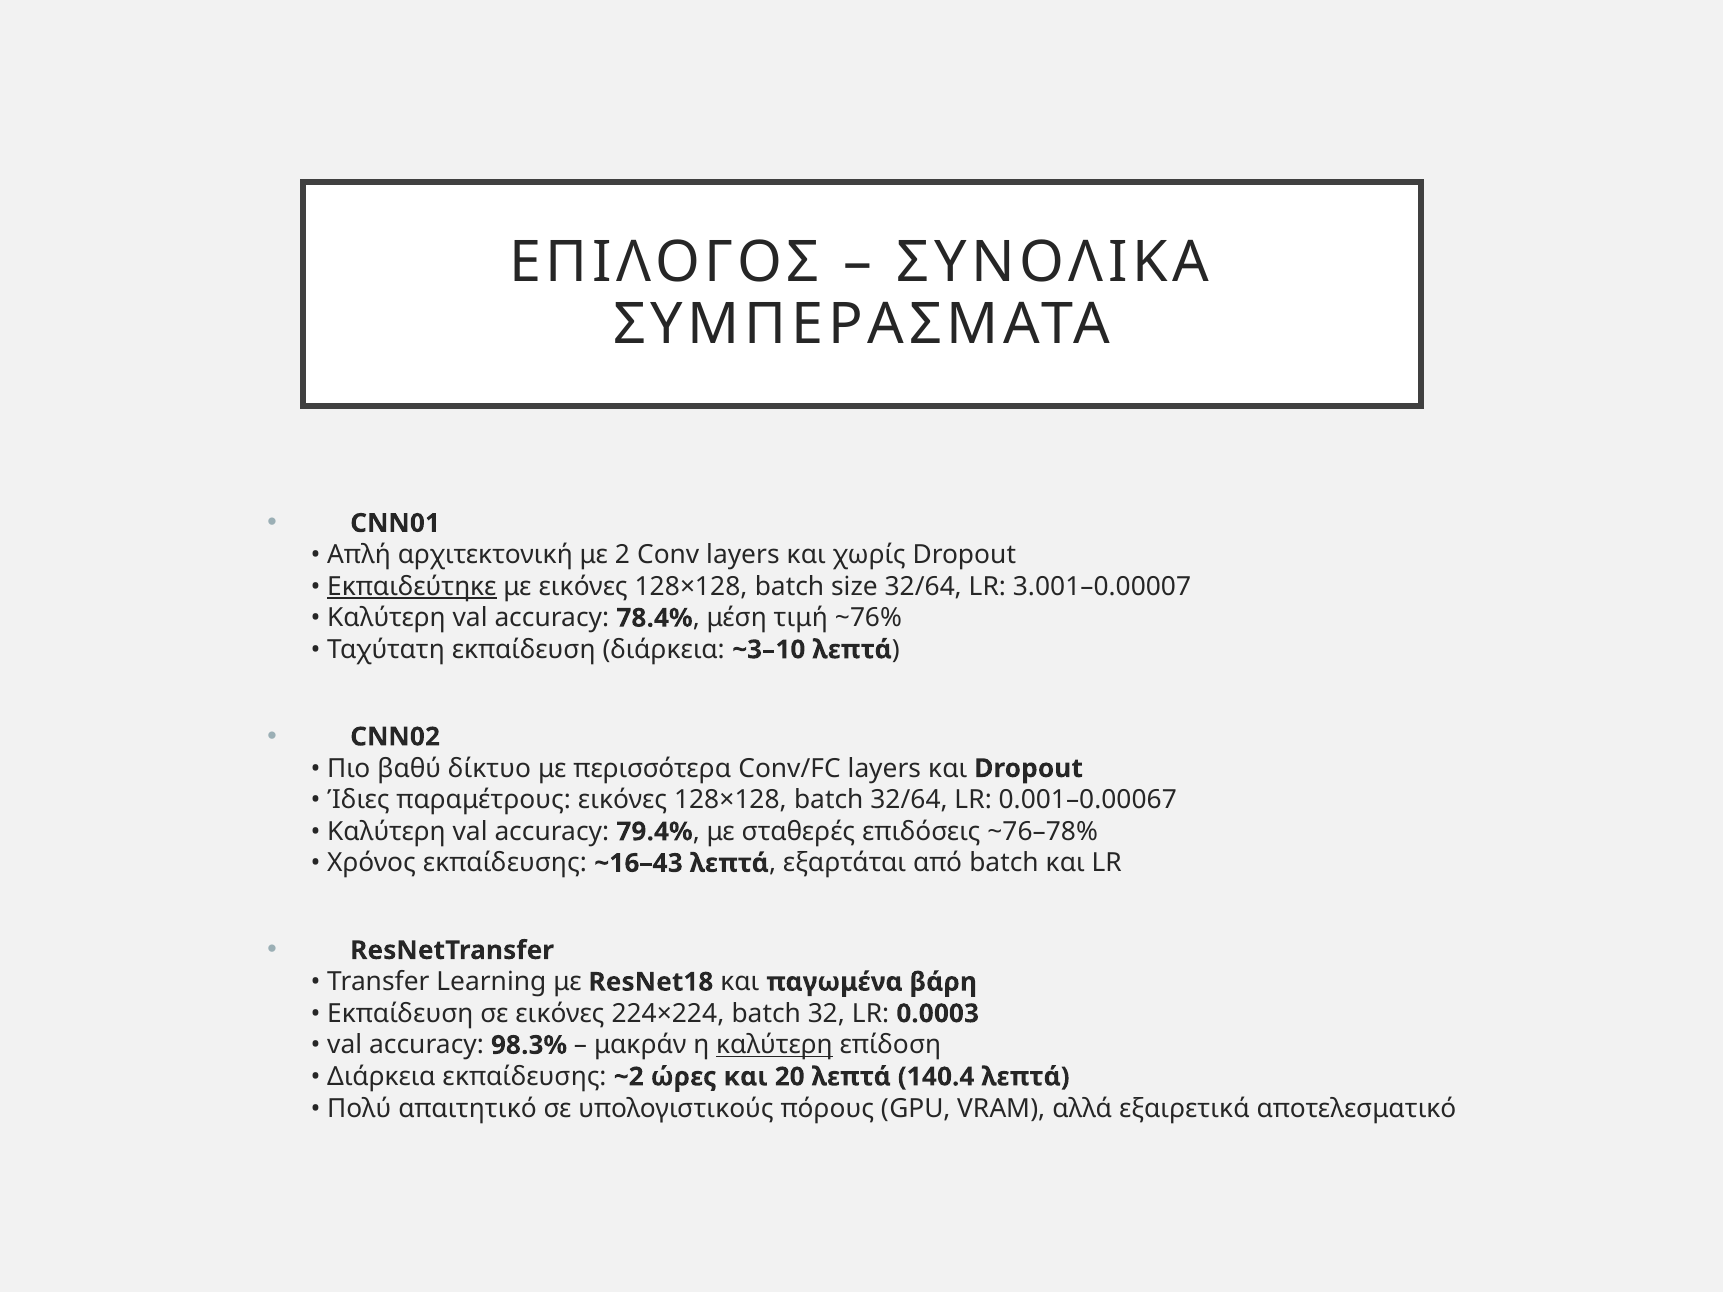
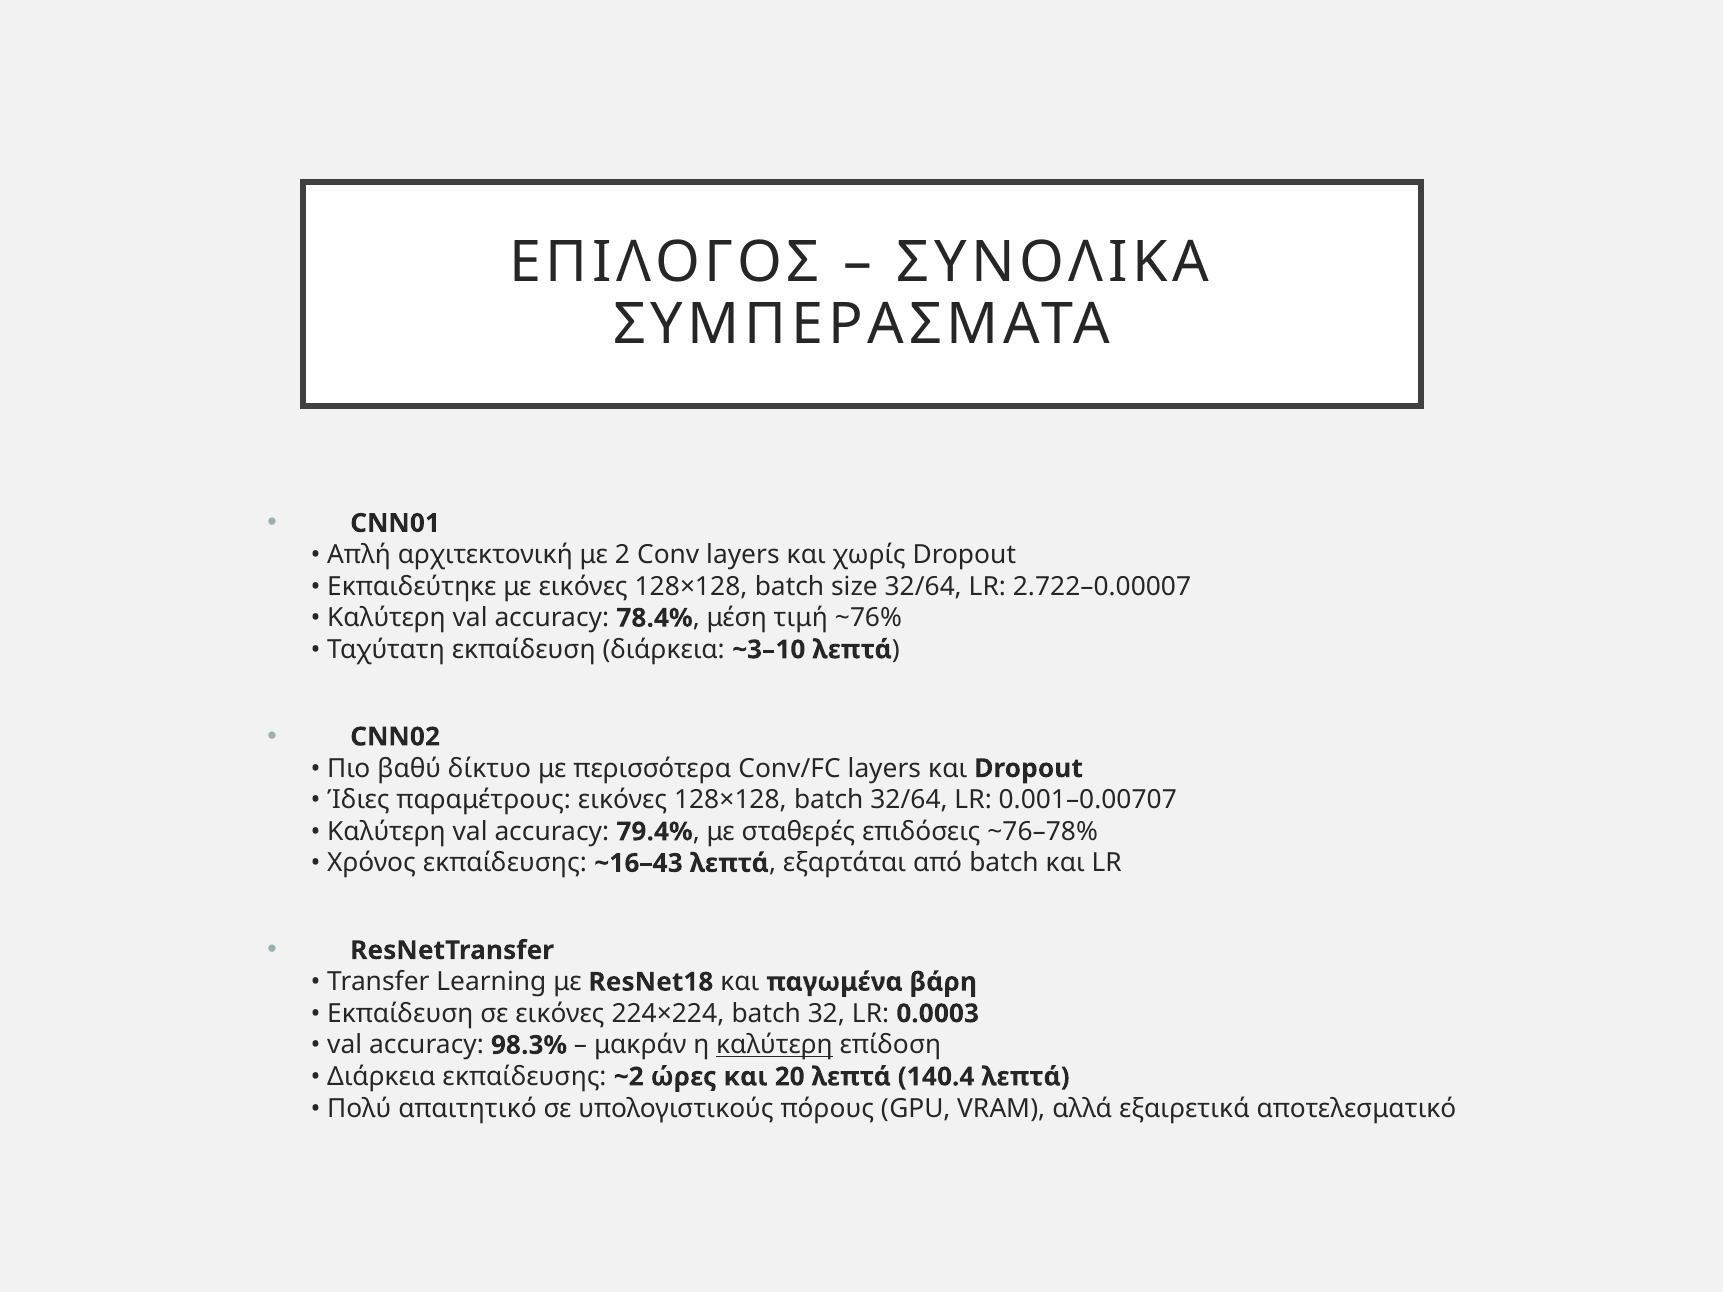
Εκπαιδεύτηκε underline: present -> none (412, 587)
3.001–0.00007: 3.001–0.00007 -> 2.722–0.00007 (1102, 587)
0.001–0.00067: 0.001–0.00067 -> 0.001–0.00707 (1088, 800)
